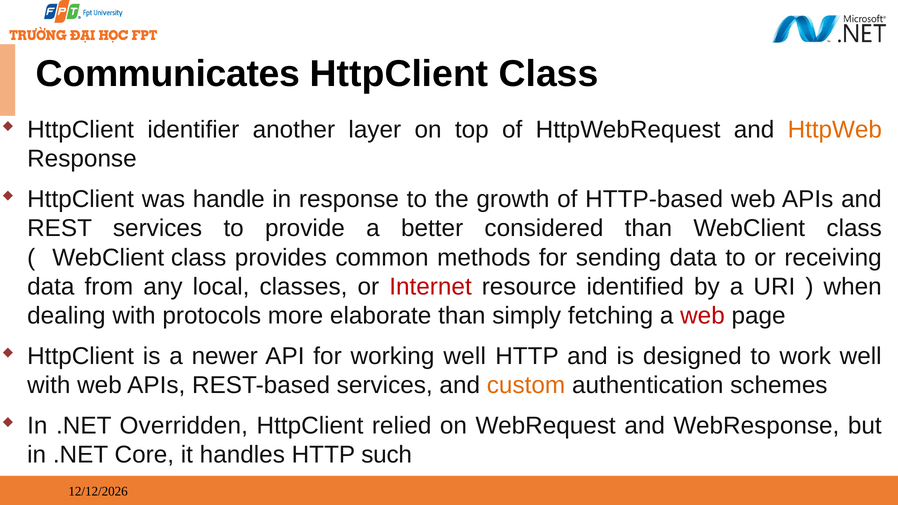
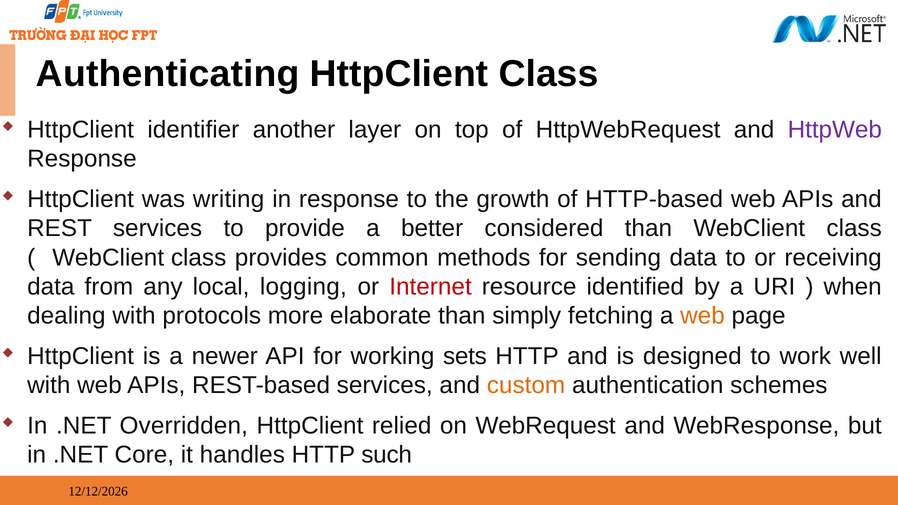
Communicates: Communicates -> Authenticating (168, 74)
HttpWeb colour: orange -> purple (835, 130)
handle: handle -> writing (229, 199)
classes: classes -> logging (303, 287)
web colour: red -> orange (702, 316)
working well: well -> sets (465, 356)
